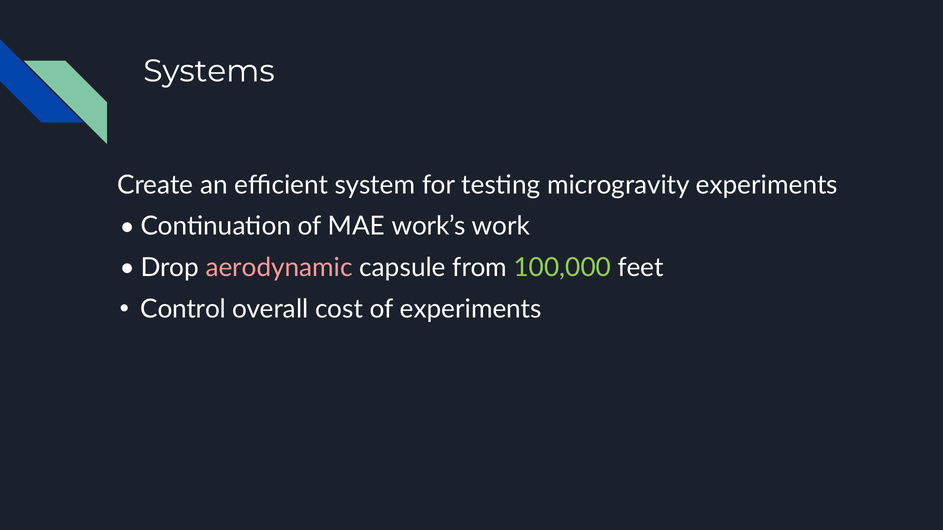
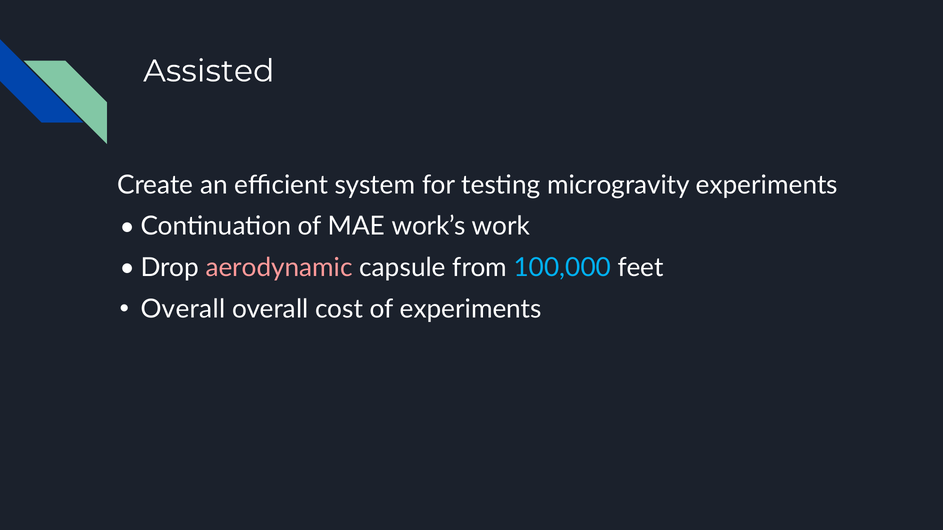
Systems: Systems -> Assisted (209, 71)
100,000 colour: light green -> light blue (562, 268)
Control: Control -> Overall (183, 309)
